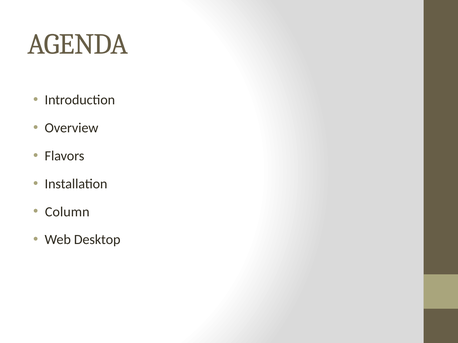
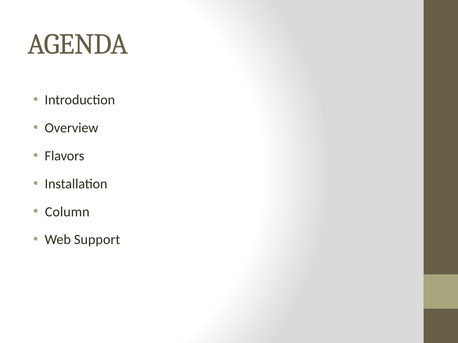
Desktop: Desktop -> Support (97, 240)
